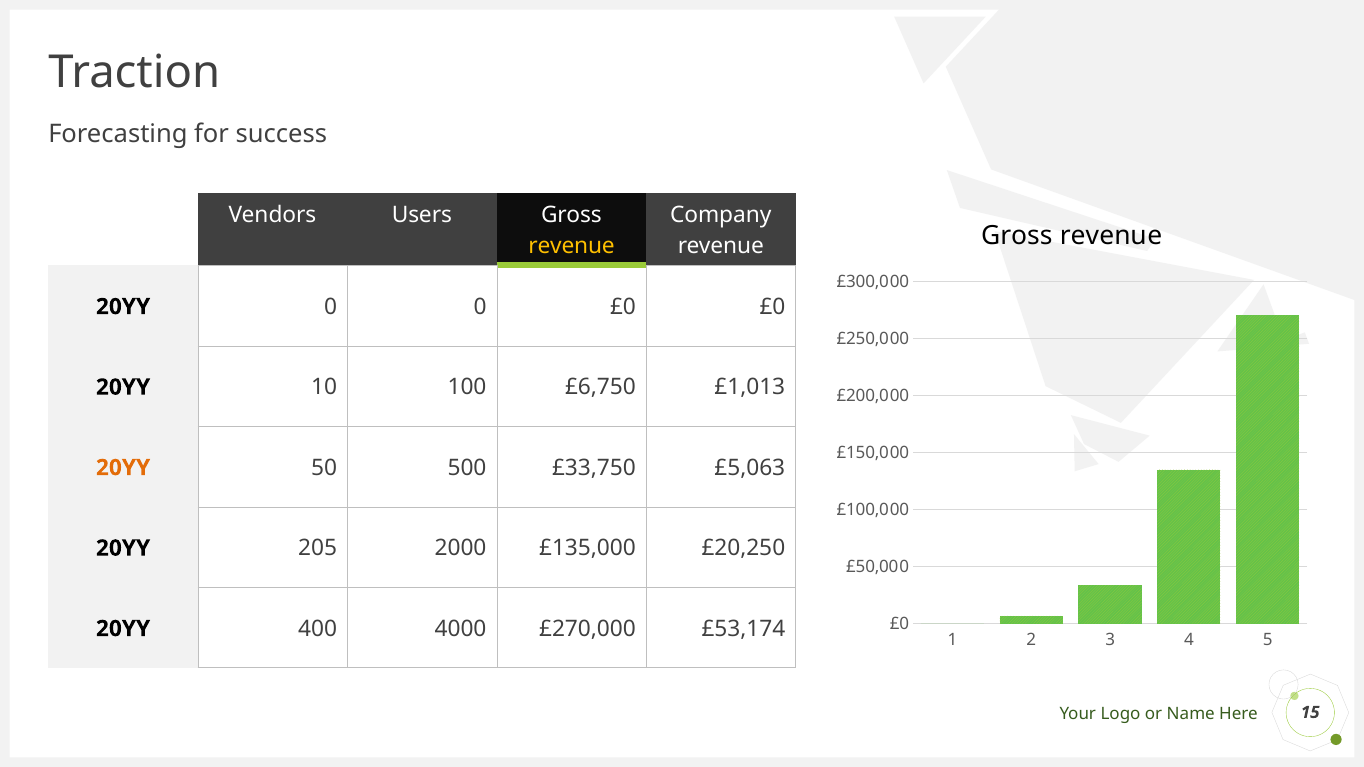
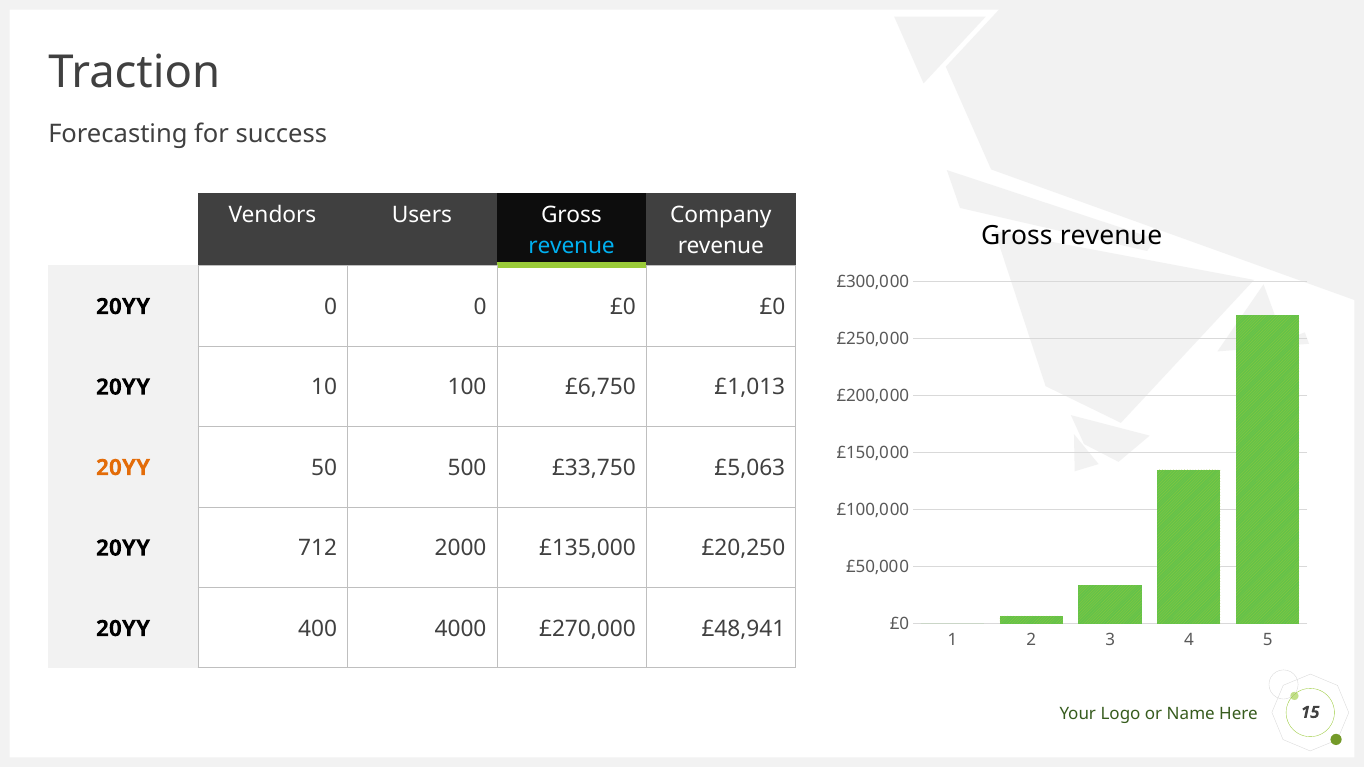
revenue colour: yellow -> light blue (571, 246)
205: 205 -> 712 (318, 548)
£53,174: £53,174 -> £48,941 (743, 629)
